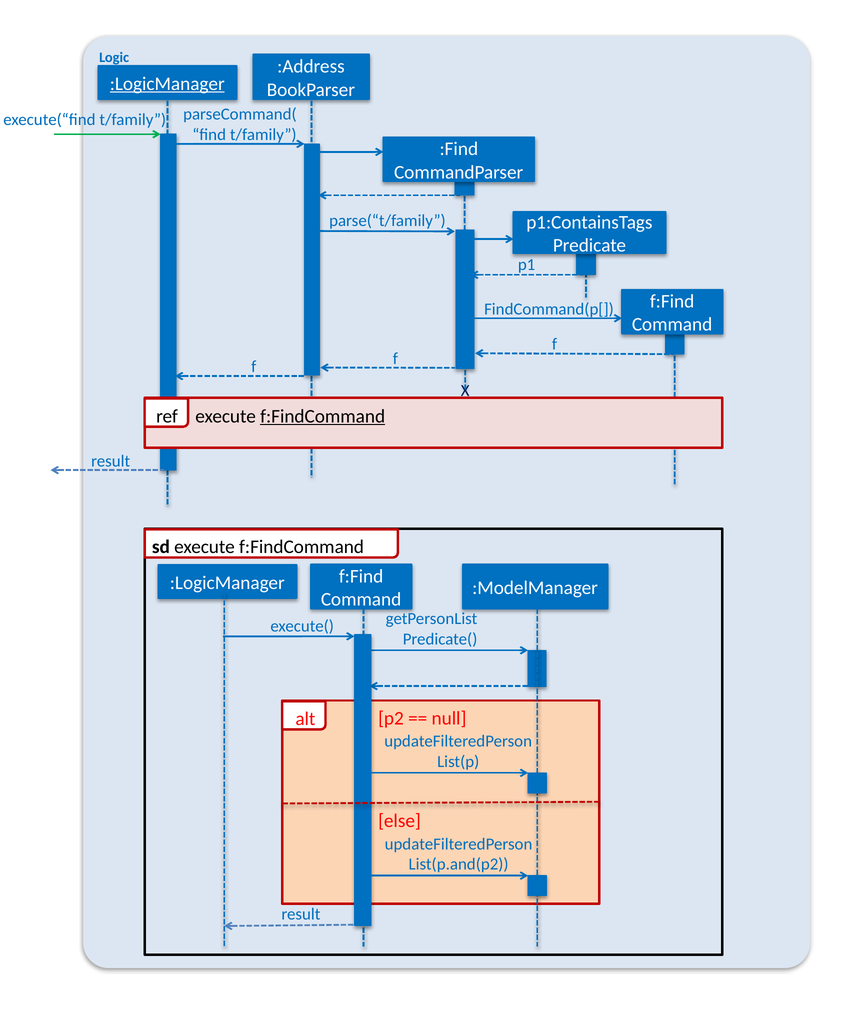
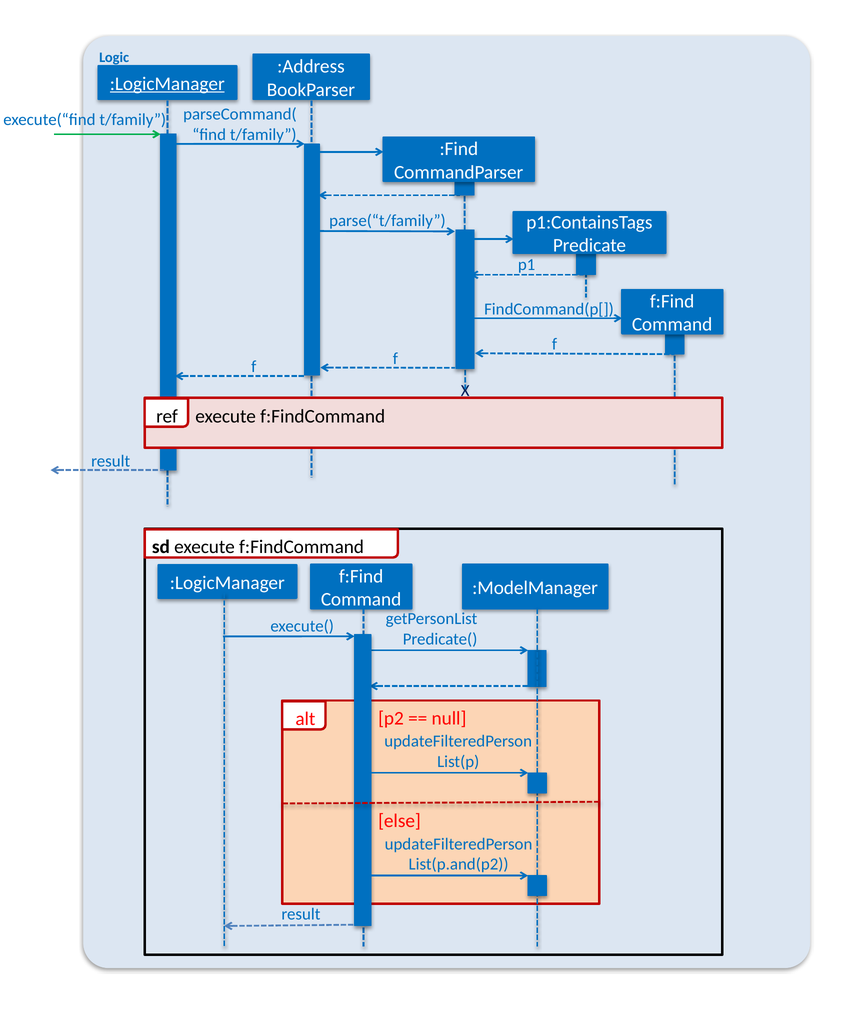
f:FindCommand underline: present -> none (323, 416)
